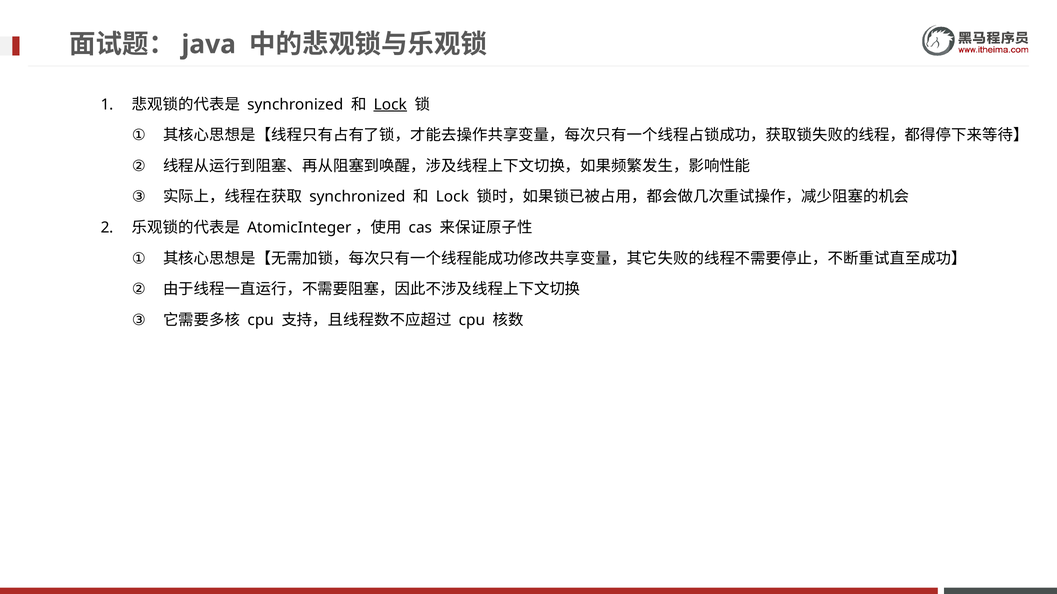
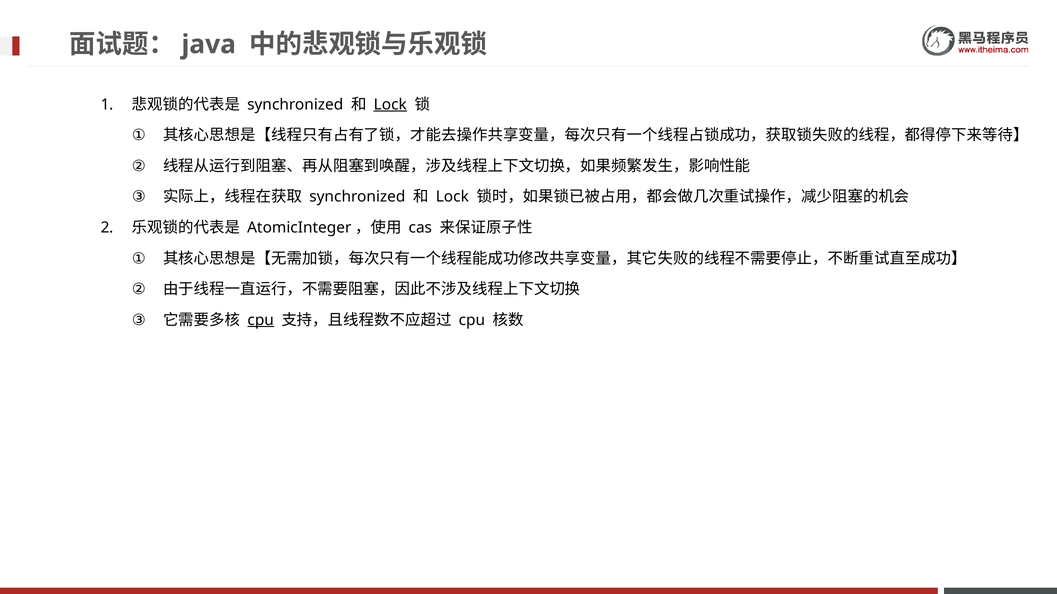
cpu underline: none -> present (261, 320)
